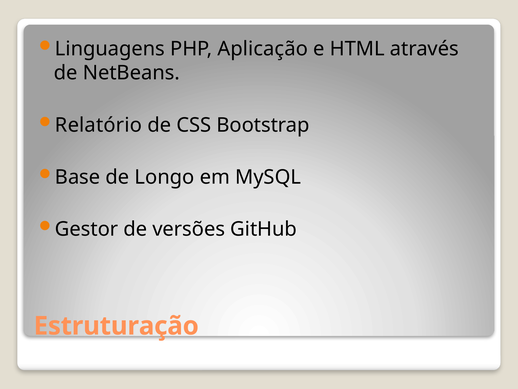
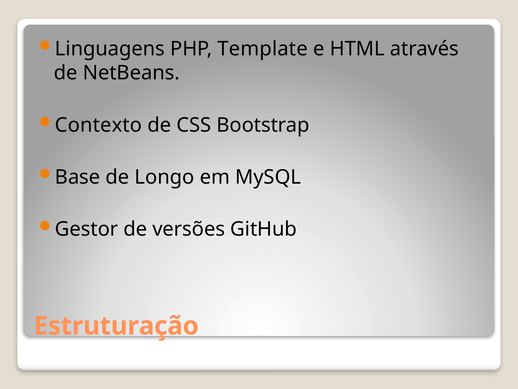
Aplicação: Aplicação -> Template (263, 49)
Relatório: Relatório -> Contexto (99, 125)
